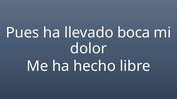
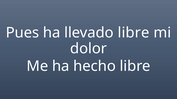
llevado boca: boca -> libre (133, 33)
